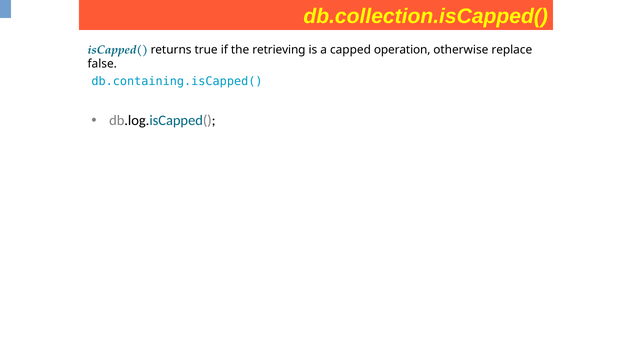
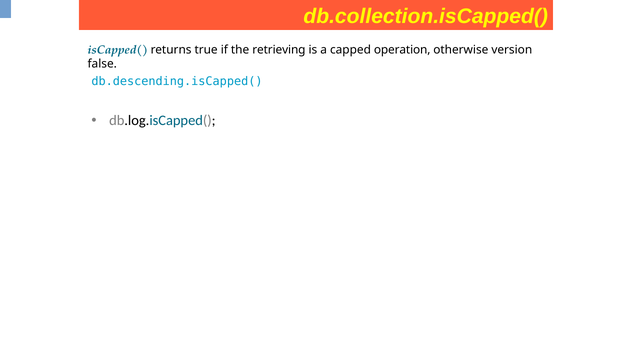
replace: replace -> version (512, 50)
db.containing.isCapped(: db.containing.isCapped( -> db.descending.isCapped( (177, 81)
